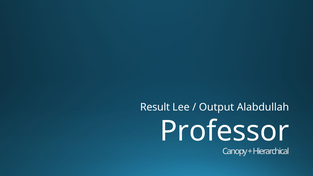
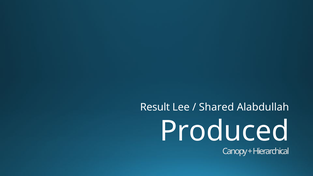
Output: Output -> Shared (216, 107)
Professor: Professor -> Produced (224, 131)
